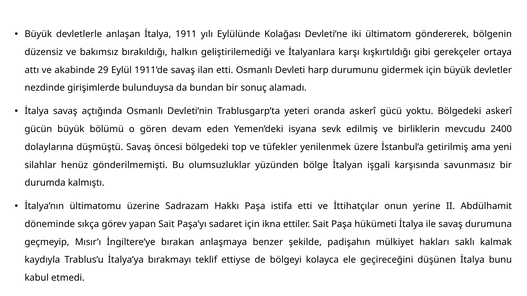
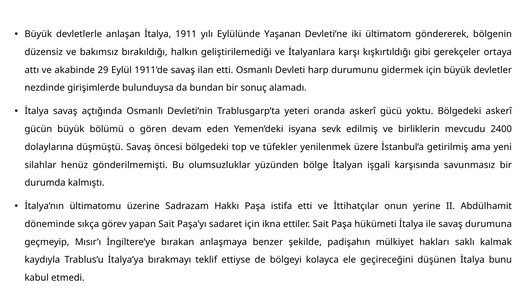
Kolağası: Kolağası -> Yaşanan (283, 34)
